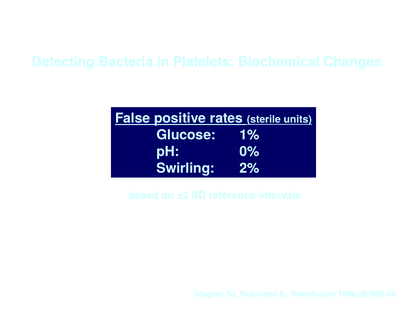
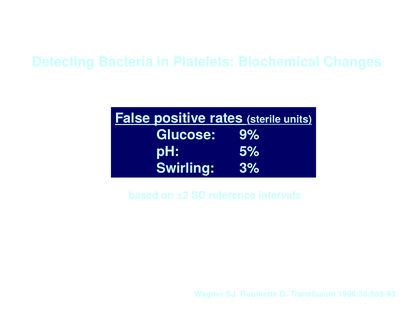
1%: 1% -> 9% (250, 135)
0%: 0% -> 5% (250, 152)
2%: 2% -> 3% (250, 168)
